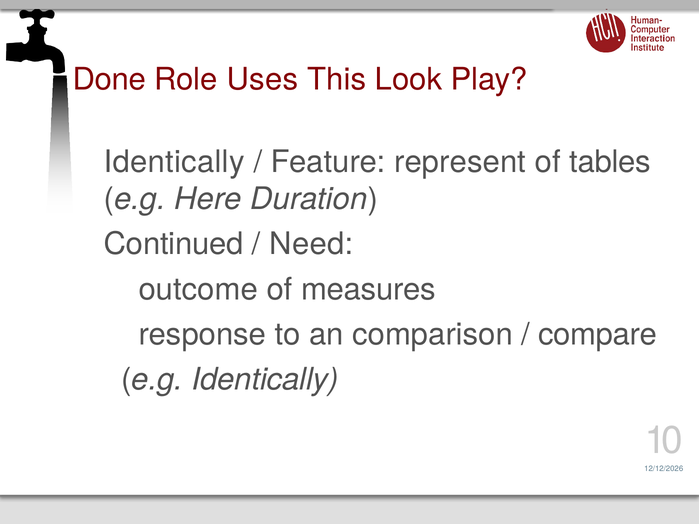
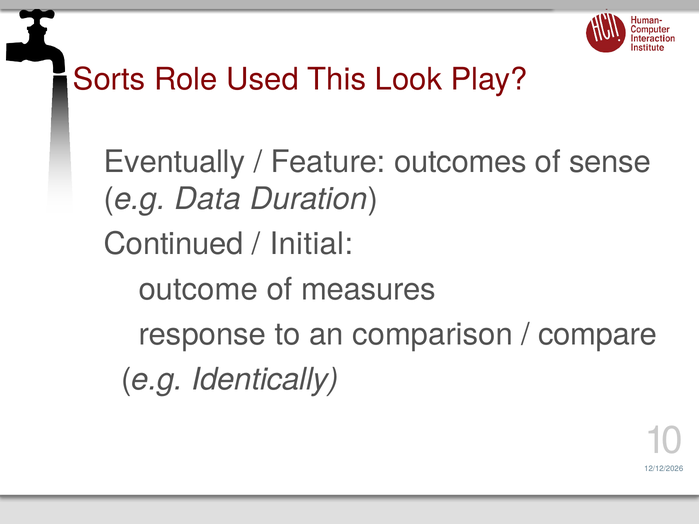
Done: Done -> Sorts (109, 79)
Uses: Uses -> Used (263, 79)
Identically: Identically -> Eventually (174, 162)
represent: represent -> outcomes (460, 162)
tables: tables -> sense (610, 162)
Here: Here -> Data (208, 199)
Need: Need -> Initial (311, 244)
